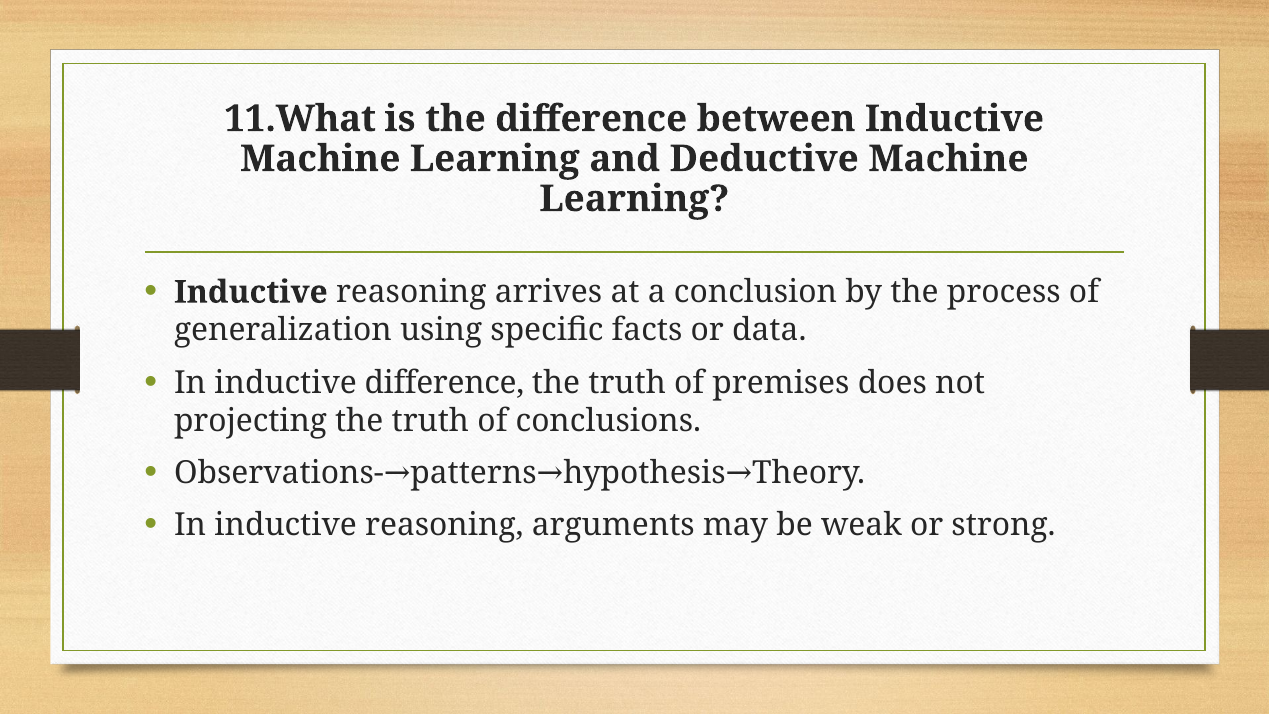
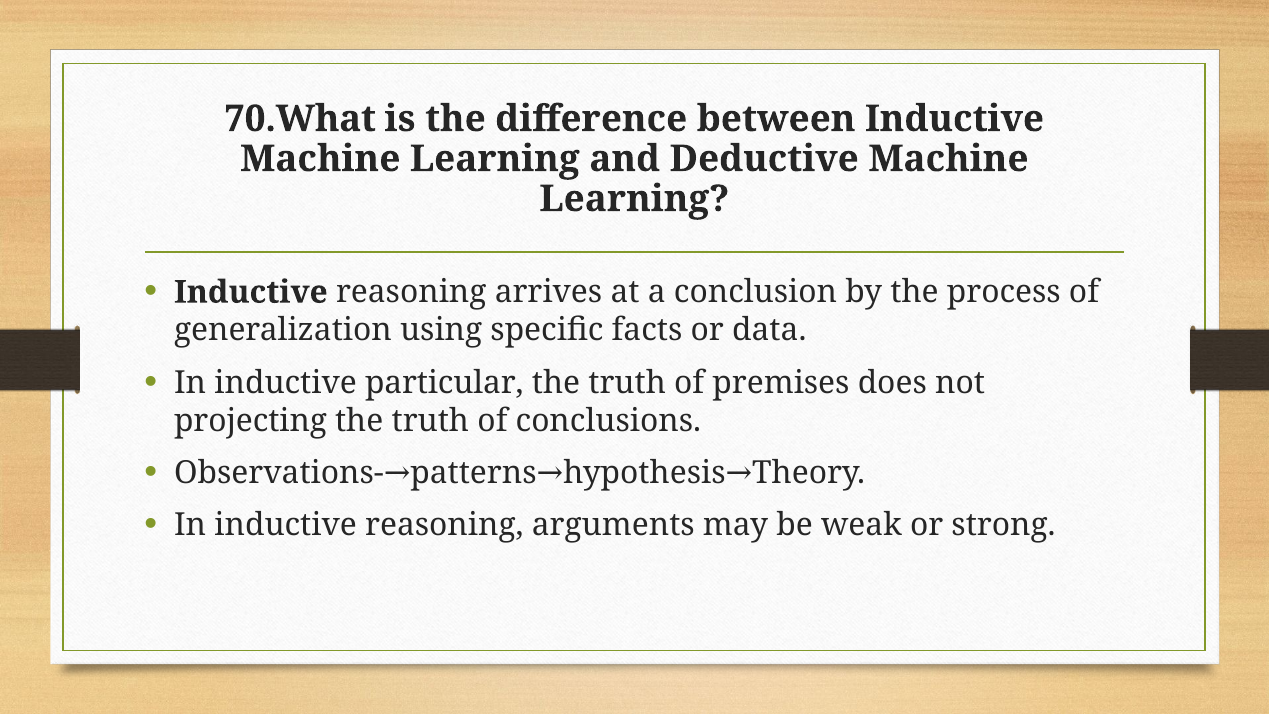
11.What: 11.What -> 70.What (300, 119)
inductive difference: difference -> particular (444, 383)
